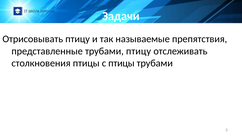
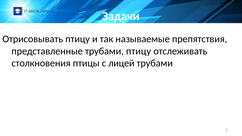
с птицы: птицы -> лицей (121, 63)
